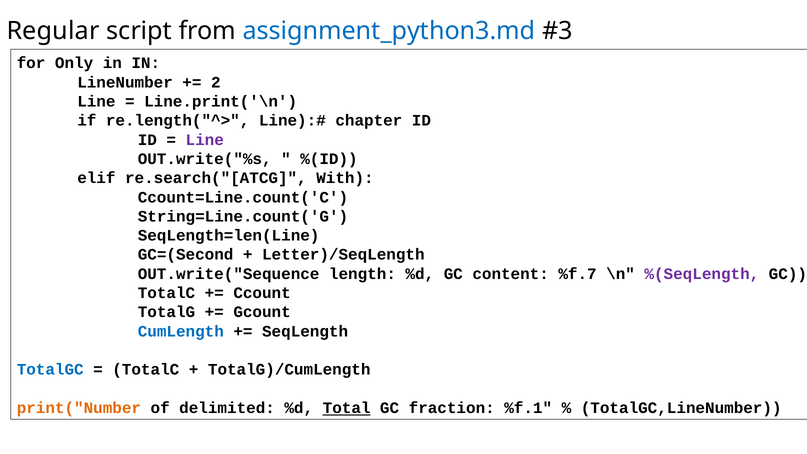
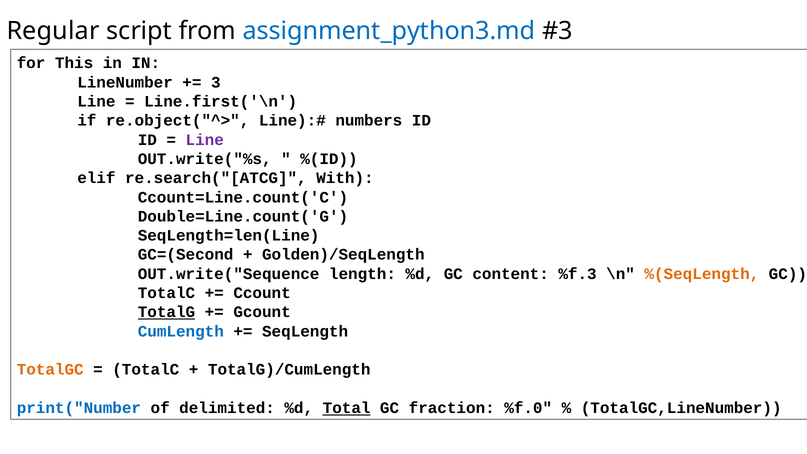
Only: Only -> This (74, 63)
2: 2 -> 3 (216, 82)
Line.print('\n: Line.print('\n -> Line.first('\n (221, 101)
re.length("^>: re.length("^> -> re.object("^> (178, 121)
chapter: chapter -> numbers (369, 121)
String=Line.count('G: String=Line.count('G -> Double=Line.count('G (243, 216)
Letter)/SeqLength: Letter)/SeqLength -> Golden)/SeqLength (343, 255)
%f.7: %f.7 -> %f.3 (578, 274)
%(SeqLength colour: purple -> orange (702, 274)
TotalG underline: none -> present (166, 312)
TotalGC colour: blue -> orange (50, 370)
print("Number colour: orange -> blue (79, 408)
%f.1: %f.1 -> %f.0 (528, 408)
